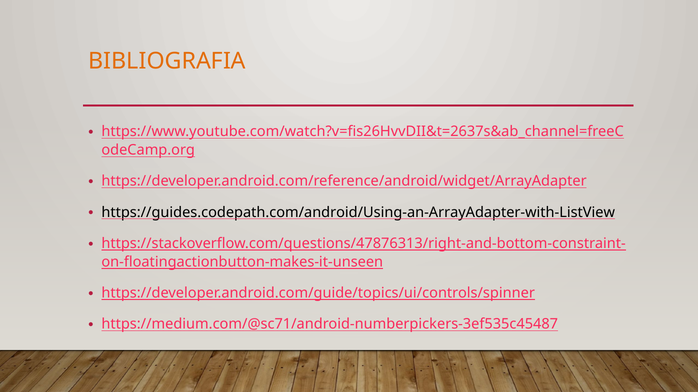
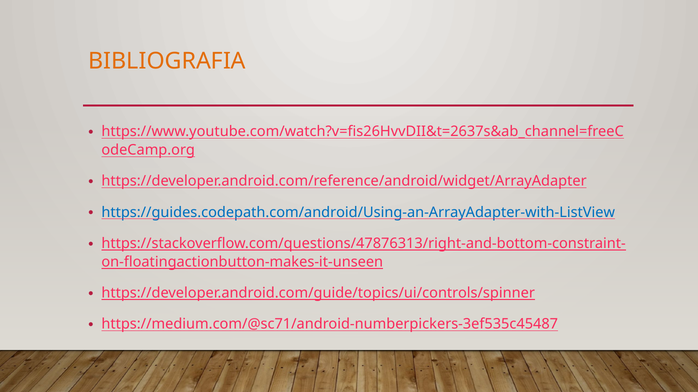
https://guides.codepath.com/android/Using-an-ArrayAdapter-with-ListView colour: black -> blue (358, 213)
